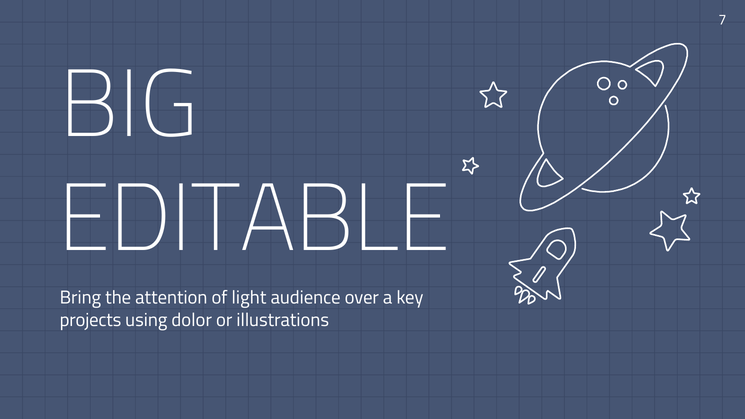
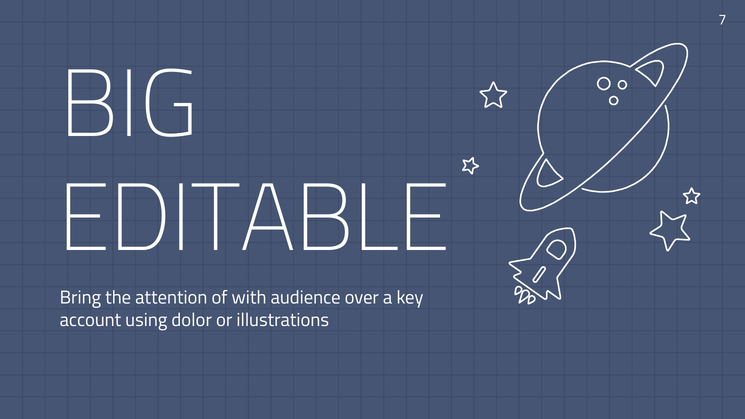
light: light -> with (249, 298)
projects: projects -> account (90, 320)
